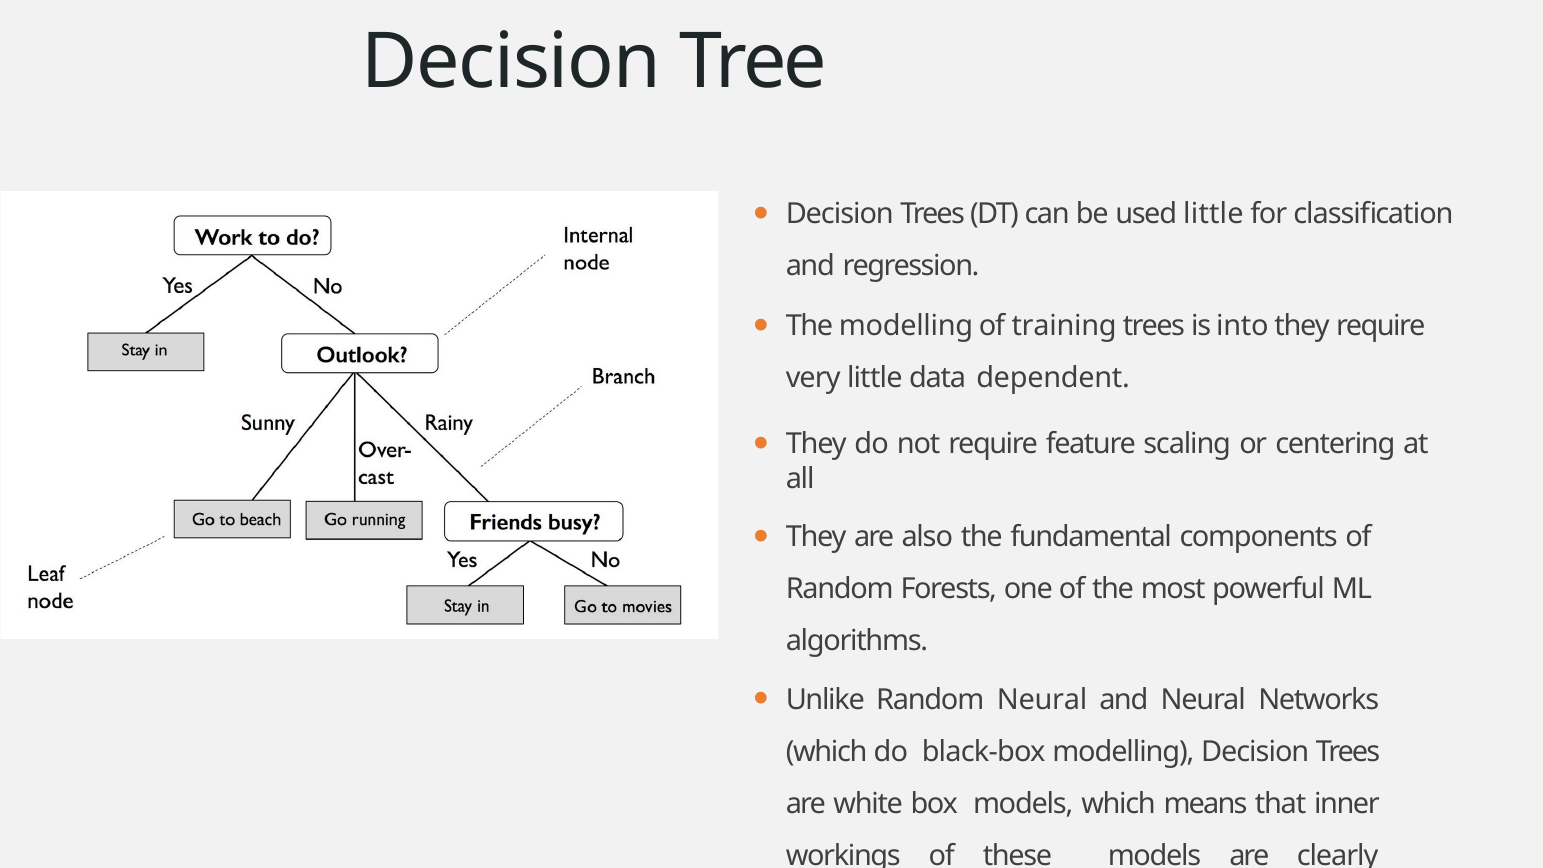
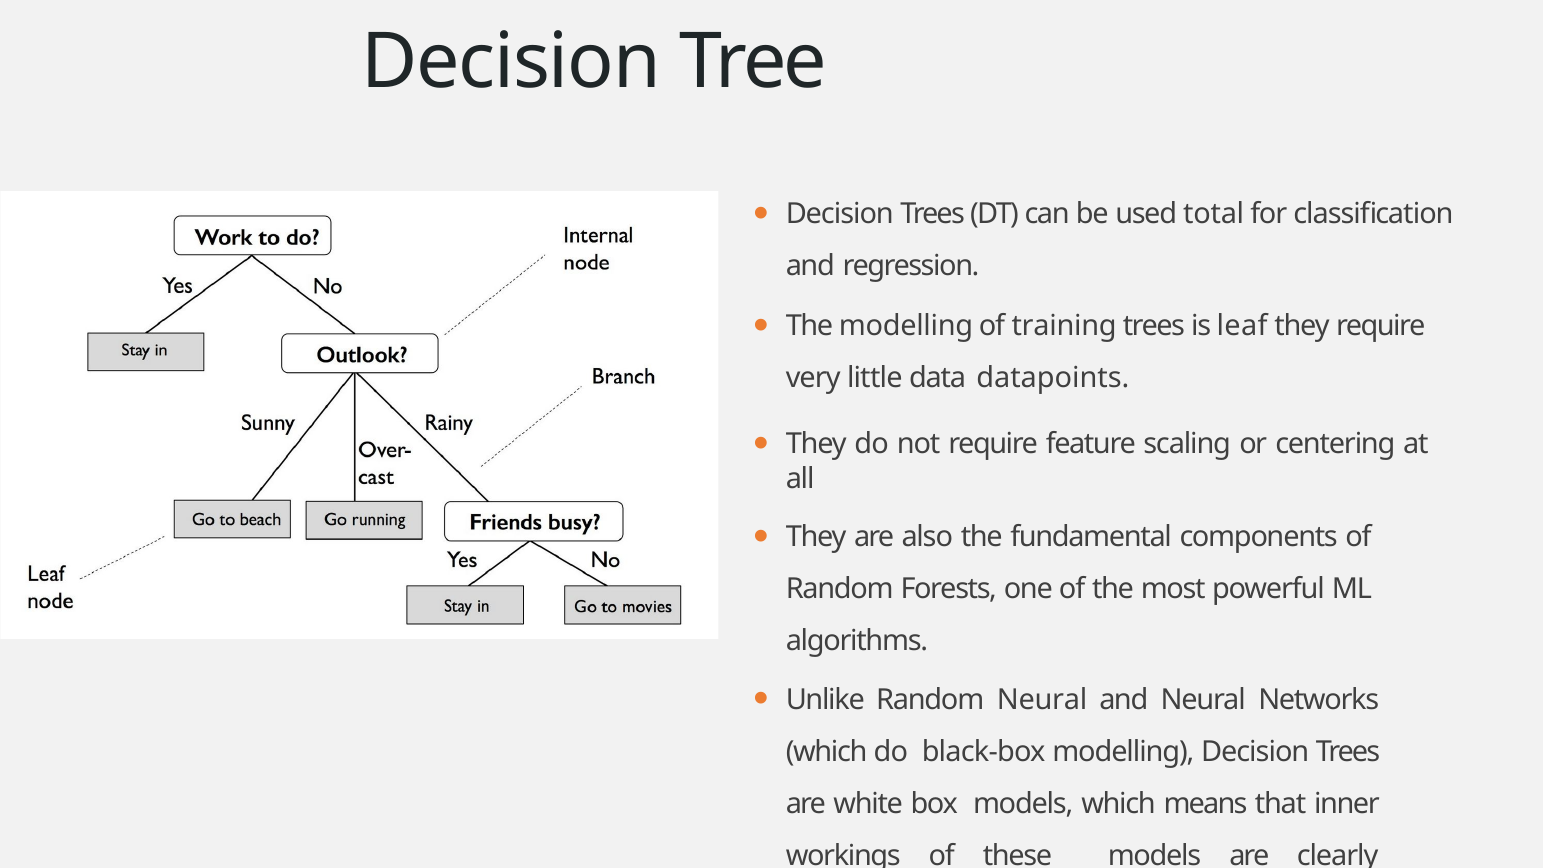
used little: little -> total (1214, 214)
into: into -> leaf (1242, 326)
dependent: dependent -> datapoints (1053, 378)
